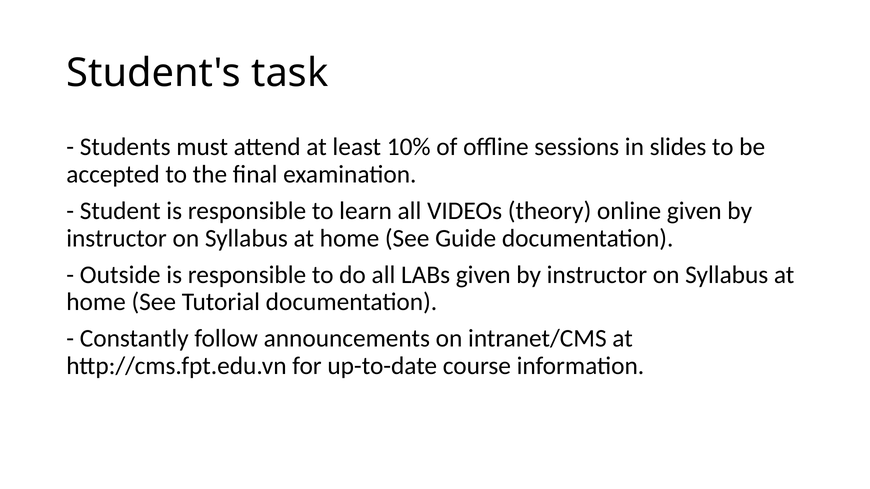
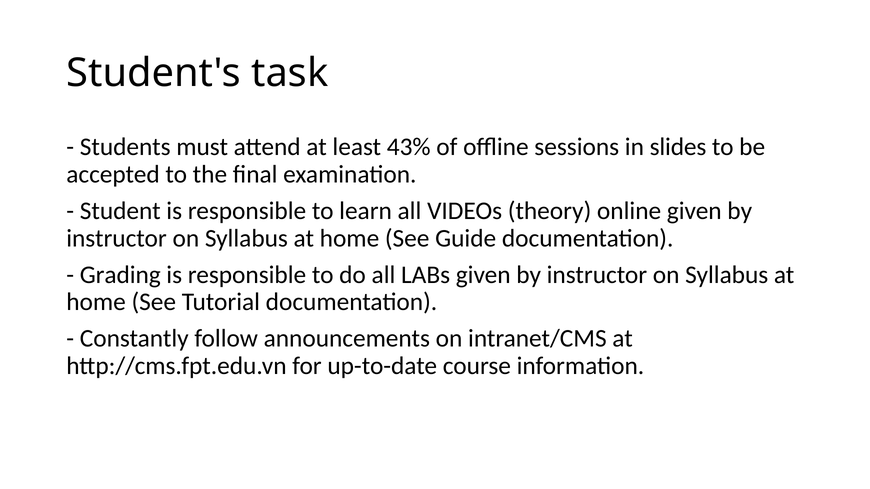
10%: 10% -> 43% (409, 147)
Outside: Outside -> Grading (120, 275)
